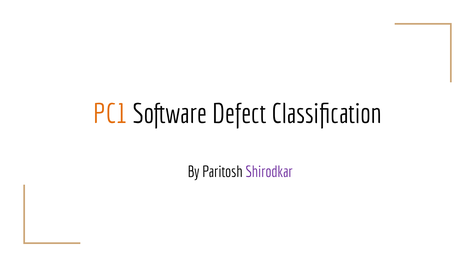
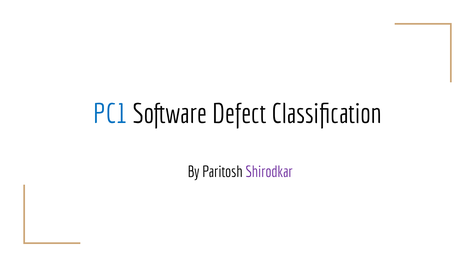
PC1 colour: orange -> blue (110, 114)
